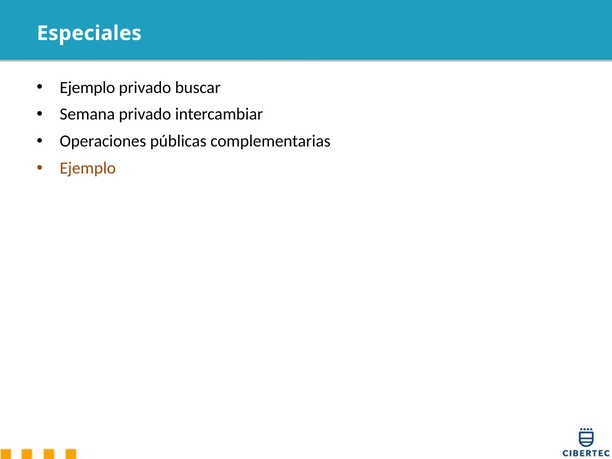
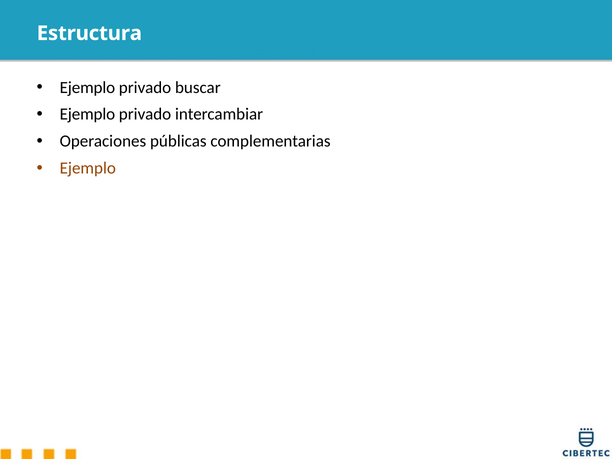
Especiales: Especiales -> Estructura (89, 33)
Semana: Semana -> Ejemplo (87, 114)
